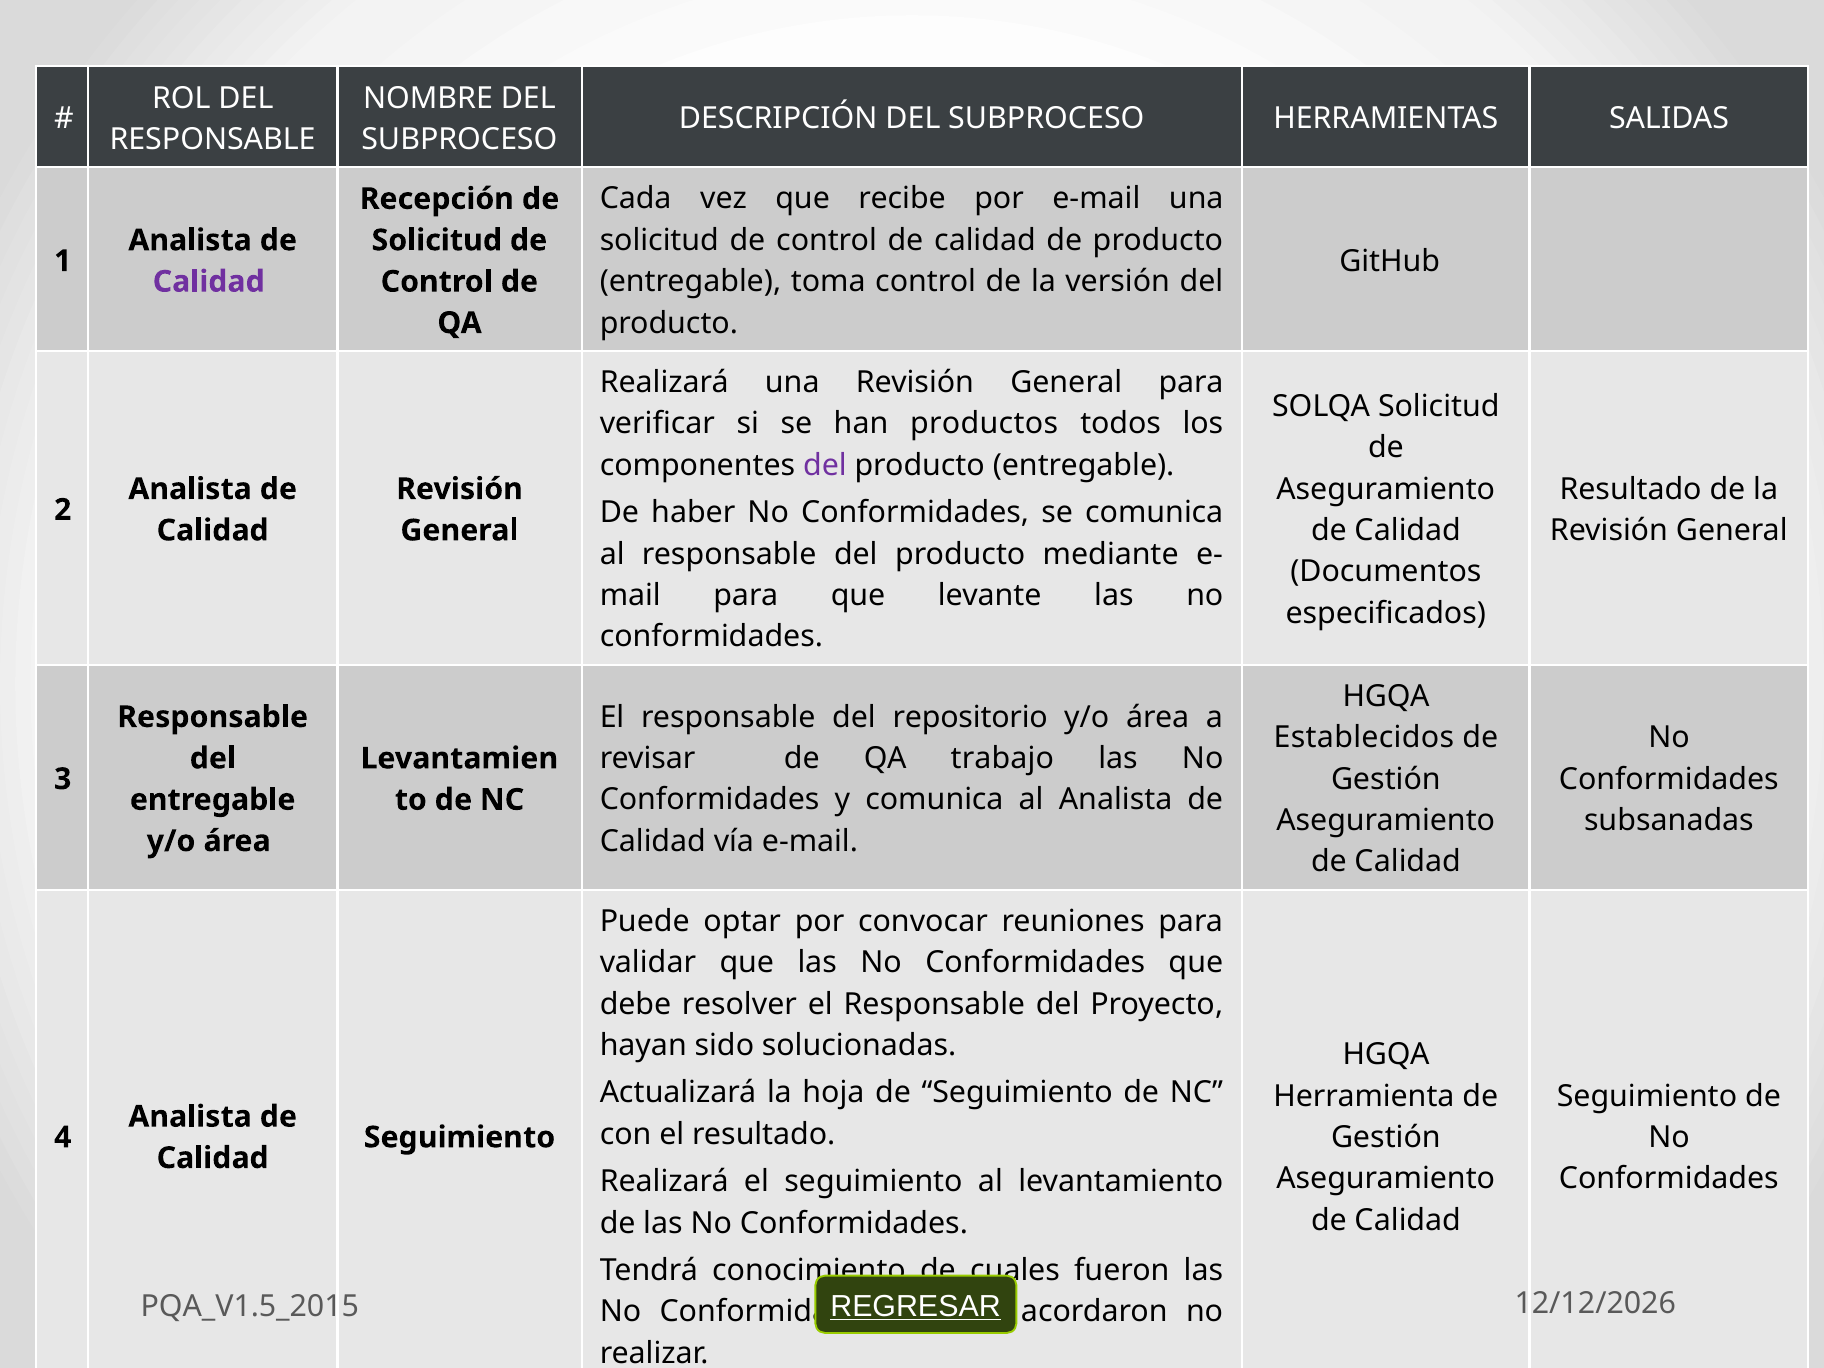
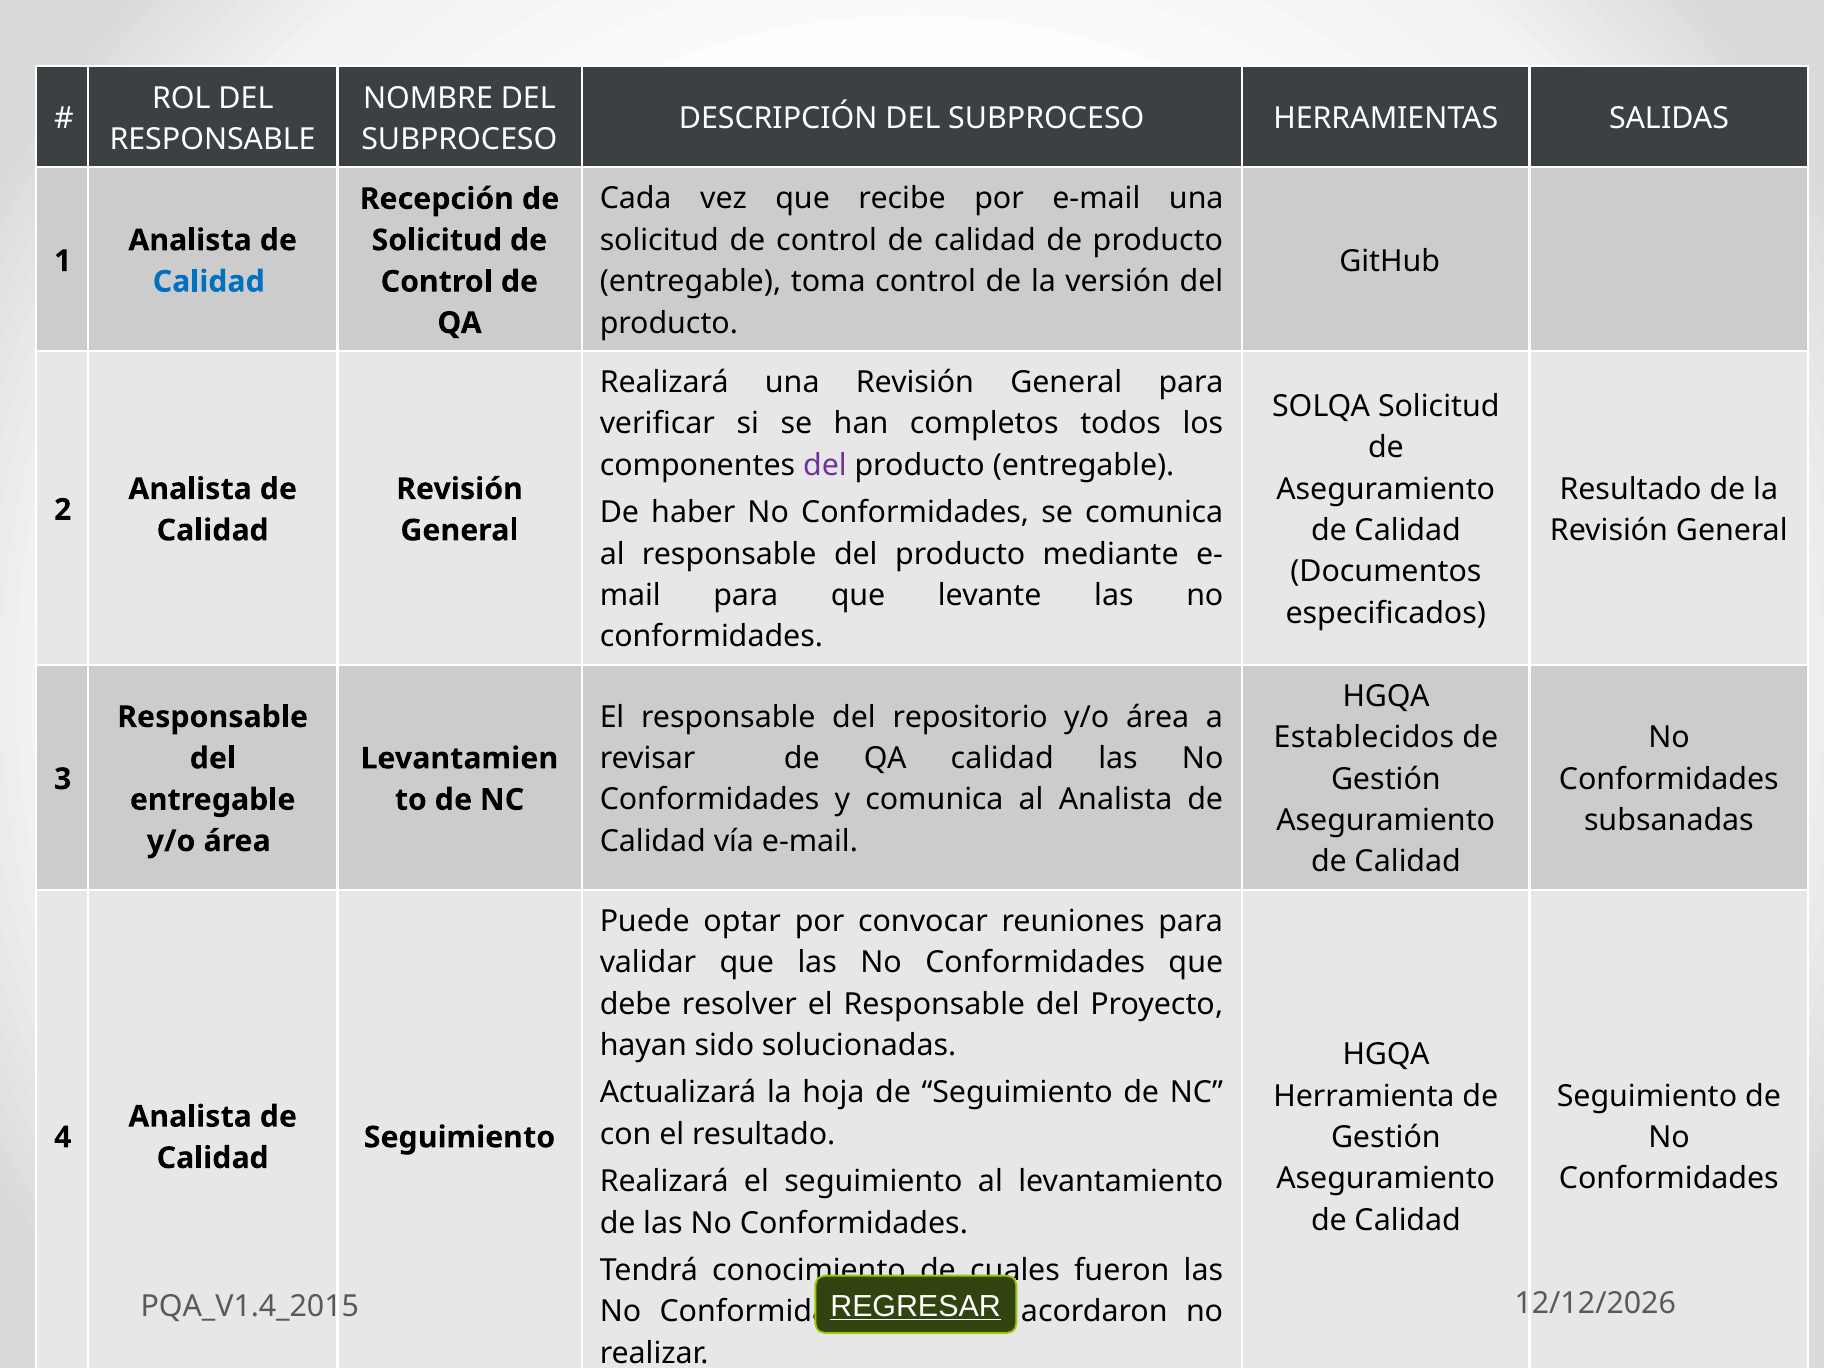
Calidad colour: purple -> blue (209, 282)
productos: productos -> completos (984, 424)
QA trabajo: trabajo -> calidad (1002, 758)
PQA_V1.5_2015: PQA_V1.5_2015 -> PQA_V1.4_2015 (250, 1306)
